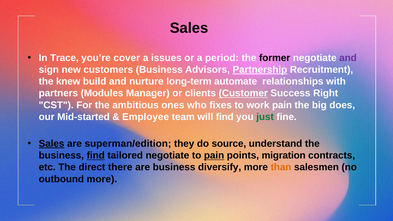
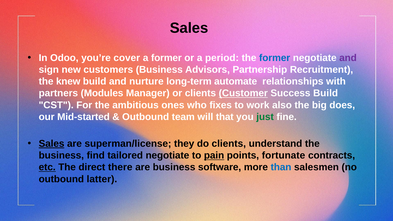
Trace: Trace -> Odoo (64, 58)
a issues: issues -> former (166, 58)
former colour: black -> blue (275, 58)
Partnership underline: present -> none (260, 70)
Success Right: Right -> Build (326, 93)
work pain: pain -> also (282, 105)
Employee: Employee -> Outbound (146, 117)
will find: find -> that (225, 117)
superman/edition: superman/edition -> superman/license (128, 144)
do source: source -> clients (229, 144)
find underline: present -> none (96, 155)
migration: migration -> fortunate (284, 155)
etc underline: none -> present (47, 167)
diversify: diversify -> software (220, 167)
than colour: orange -> blue (281, 167)
outbound more: more -> latter (102, 179)
